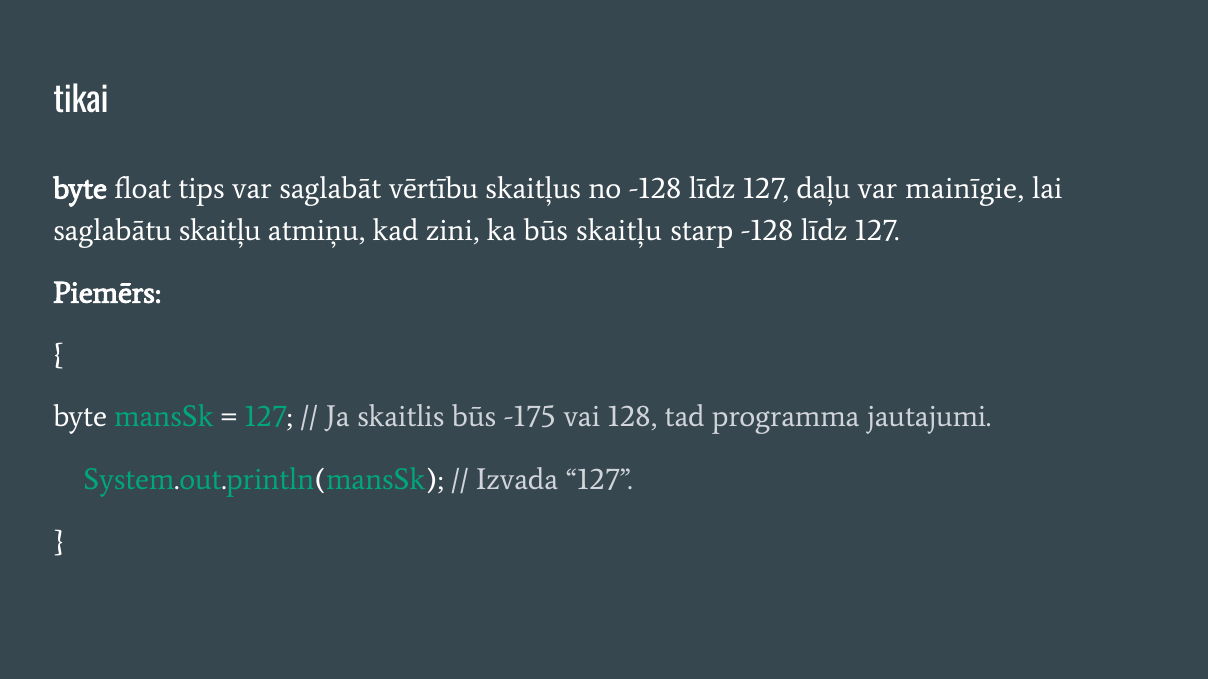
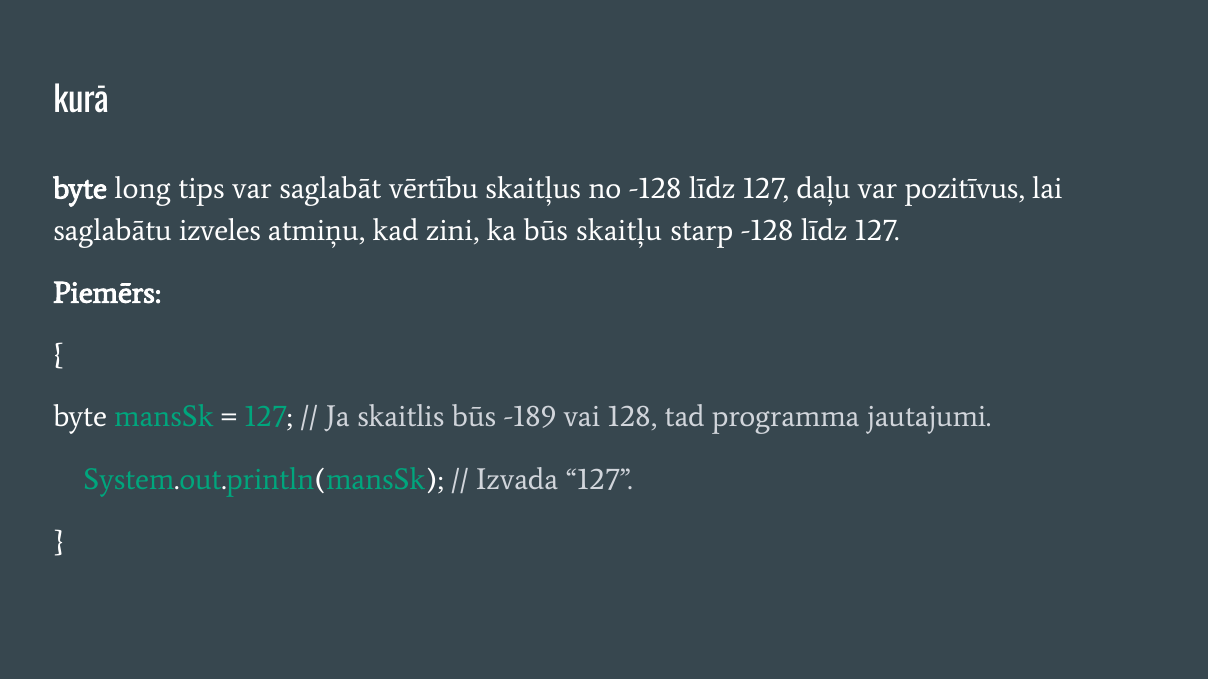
tikai: tikai -> kurā (81, 101)
float: float -> long (142, 189)
mainīgie: mainīgie -> pozitīvus (965, 189)
saglabātu skaitļu: skaitļu -> izveles (220, 231)
-175: -175 -> -189 (530, 417)
